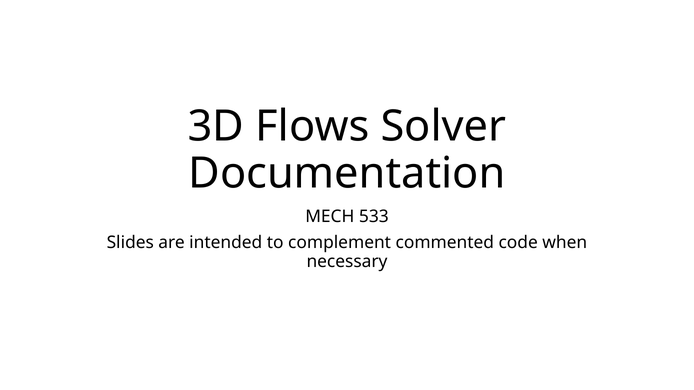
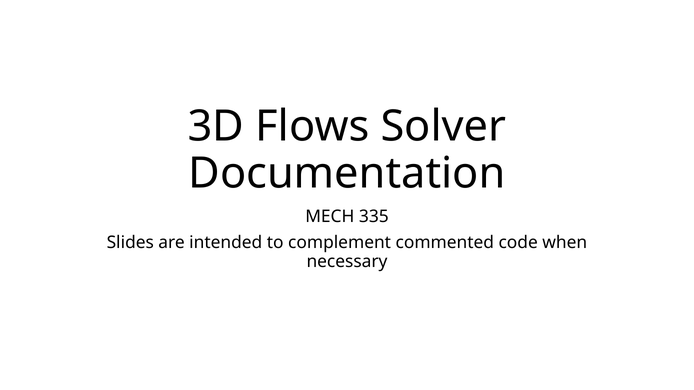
533: 533 -> 335 (374, 217)
